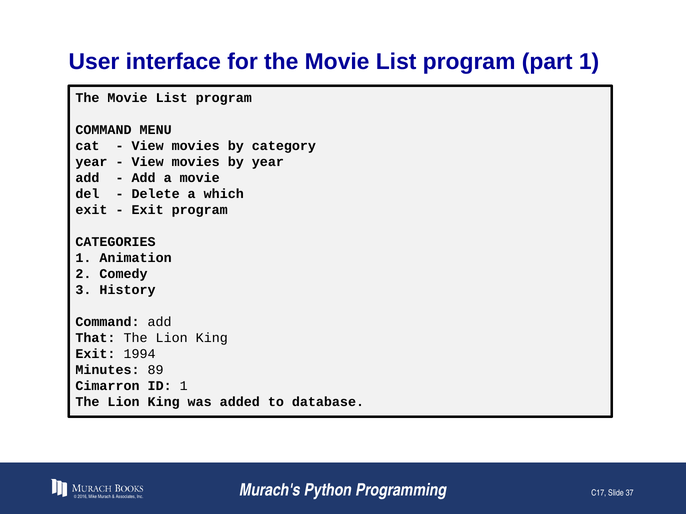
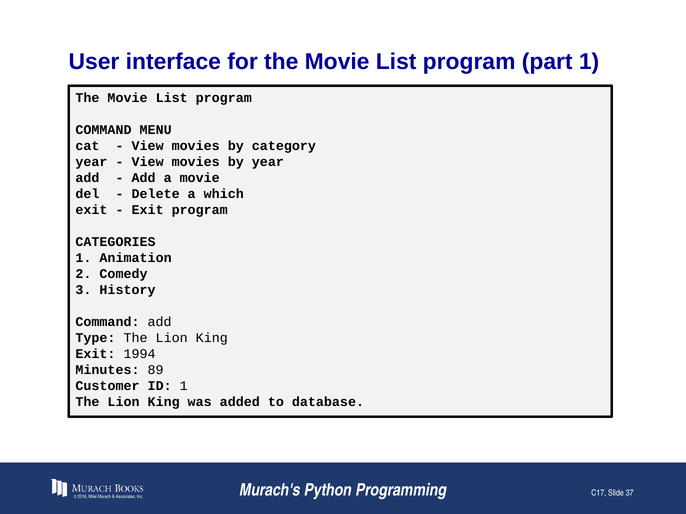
That: That -> Type (95, 338)
Cimarron: Cimarron -> Customer (108, 386)
